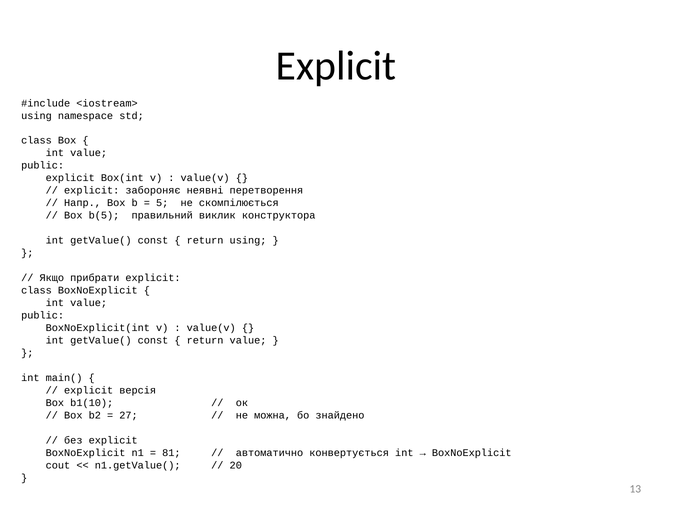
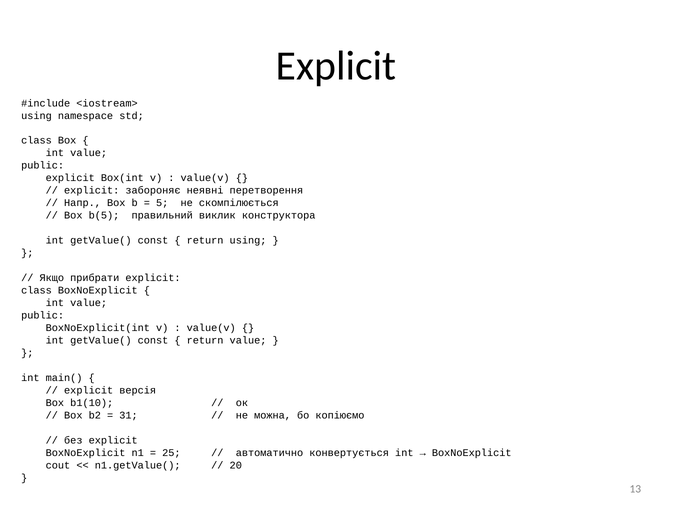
27: 27 -> 31 (128, 415)
знайдено: знайдено -> копіюємо (340, 415)
81: 81 -> 25 (171, 453)
